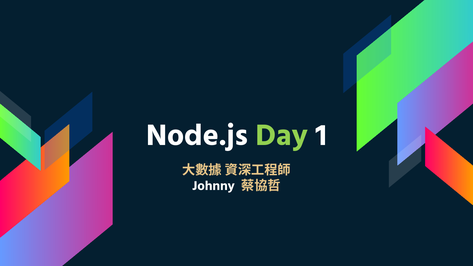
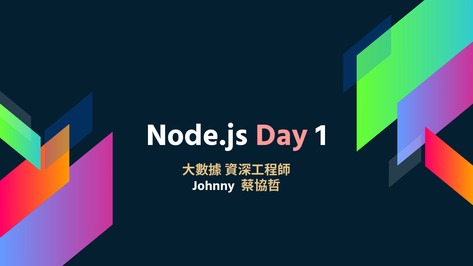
Day colour: light green -> pink (282, 135)
